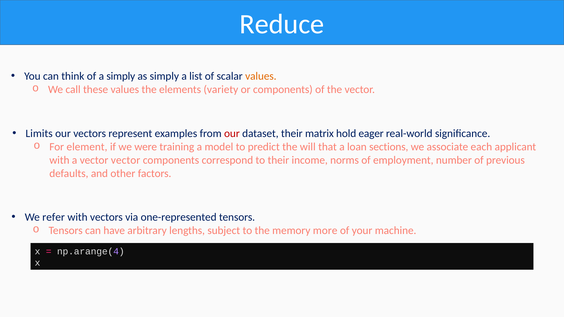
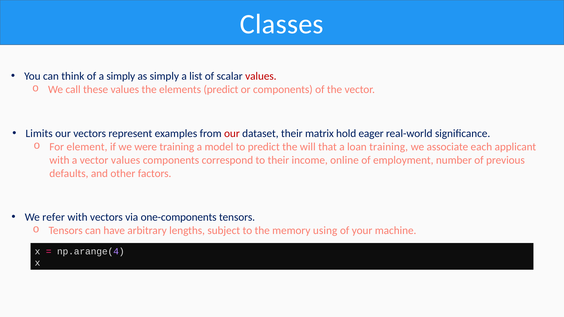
Reduce: Reduce -> Classes (282, 24)
values colour: orange -> red (261, 76)
elements variety: variety -> predict (221, 90)
loan sections: sections -> training (389, 147)
vector vector: vector -> values (126, 160)
norms: norms -> online (344, 160)
one-represented: one-represented -> one-components (179, 217)
more: more -> using (325, 231)
